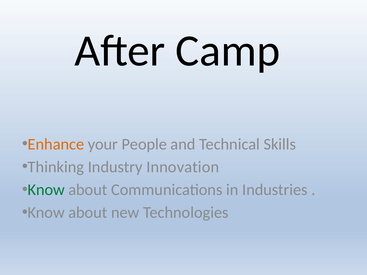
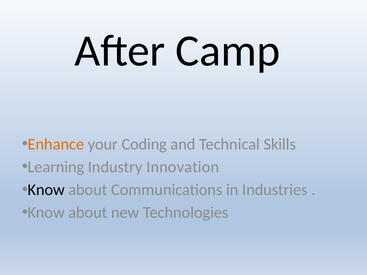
People: People -> Coding (144, 144)
Thinking: Thinking -> Learning (56, 167)
Know colour: green -> black (46, 190)
